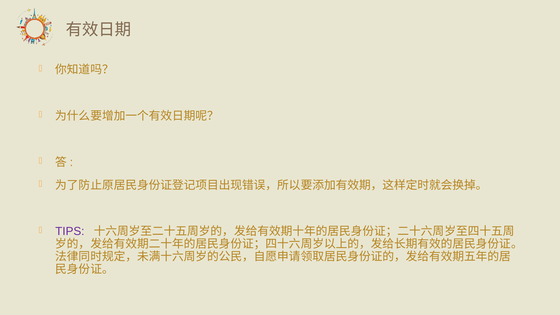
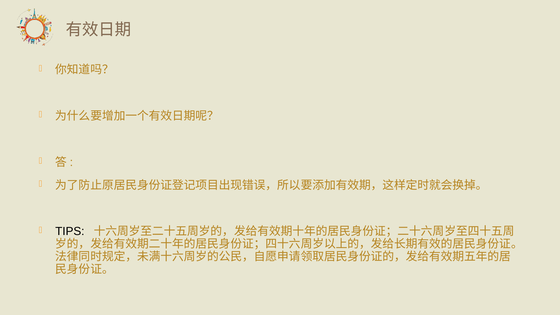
TIPS colour: purple -> black (70, 231)
